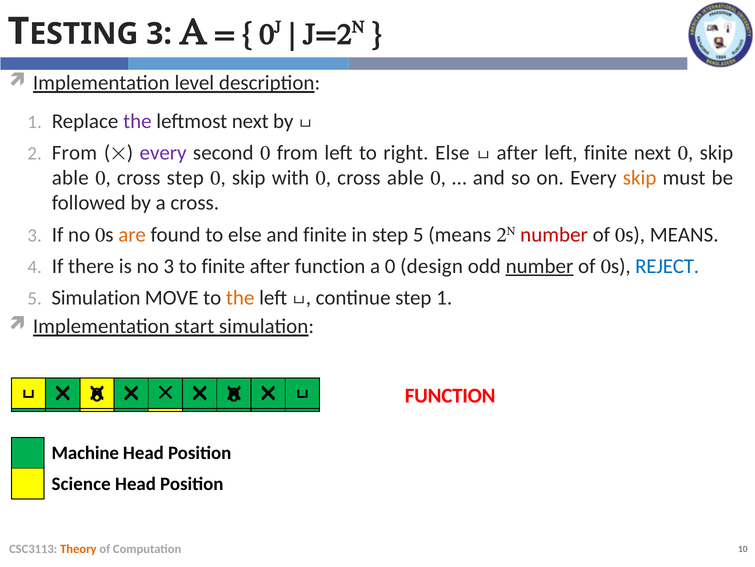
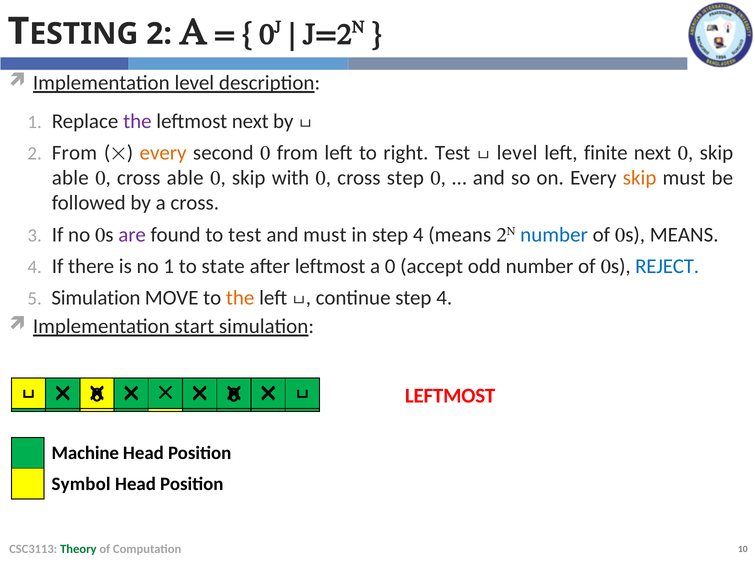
3: 3 -> 2 (159, 34)
right Else: Else -> Test (453, 152)
after: after -> level (517, 152)
every colour: purple -> orange (163, 152)
cross step: step -> able (185, 178)
cross able: able -> step (405, 178)
are colour: orange -> purple (132, 234)
to else: else -> test (245, 234)
and finite: finite -> must (325, 234)
in step 5: 5 -> 4 (418, 234)
number colour: red -> blue (554, 234)
no 3: 3 -> 1 (169, 266)
to finite: finite -> state (223, 266)
after function: function -> leftmost (330, 266)
design: design -> accept (432, 266)
number underline: present -> none (539, 266)
continue step 1: 1 -> 4 (444, 297)
FUNCTION: FUNCTION -> LEFTMOST (450, 395)
Science: Science -> Symbol (81, 483)
Theory colour: orange -> green (78, 548)
